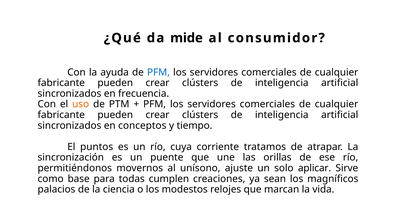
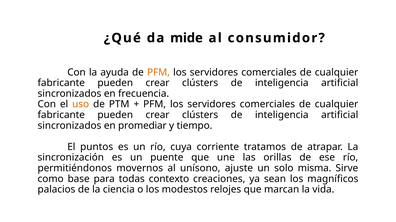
PFM colour: blue -> orange (158, 72)
conceptos: conceptos -> promediar (142, 126)
aplicar: aplicar -> misma (315, 169)
cumplen: cumplen -> contexto (169, 179)
